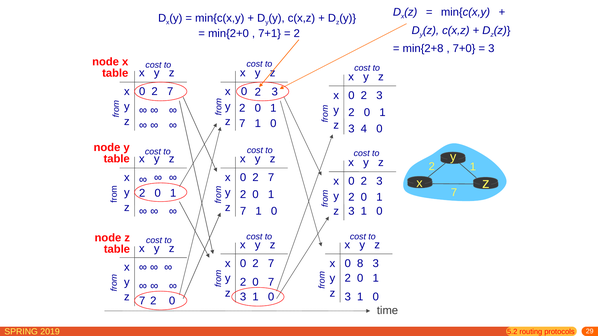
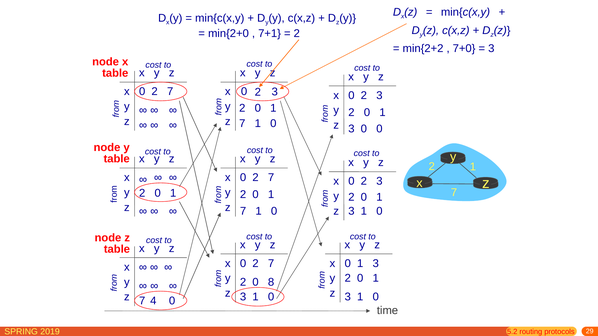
min{2+8: min{2+8 -> min{2+2 (423, 48)
3 4: 4 -> 0 (364, 129)
8: 8 -> 1 (360, 264)
0 7: 7 -> 8 (271, 282)
7 2: 2 -> 4 (153, 301)
